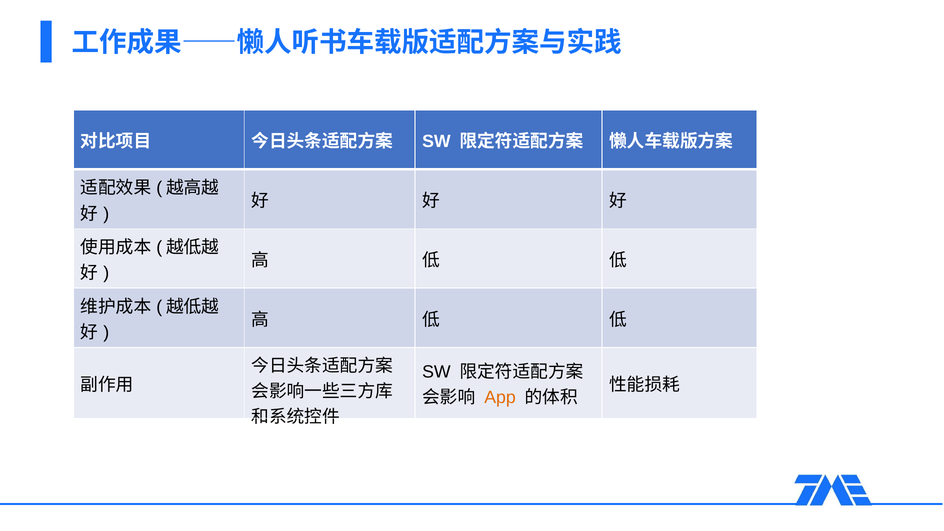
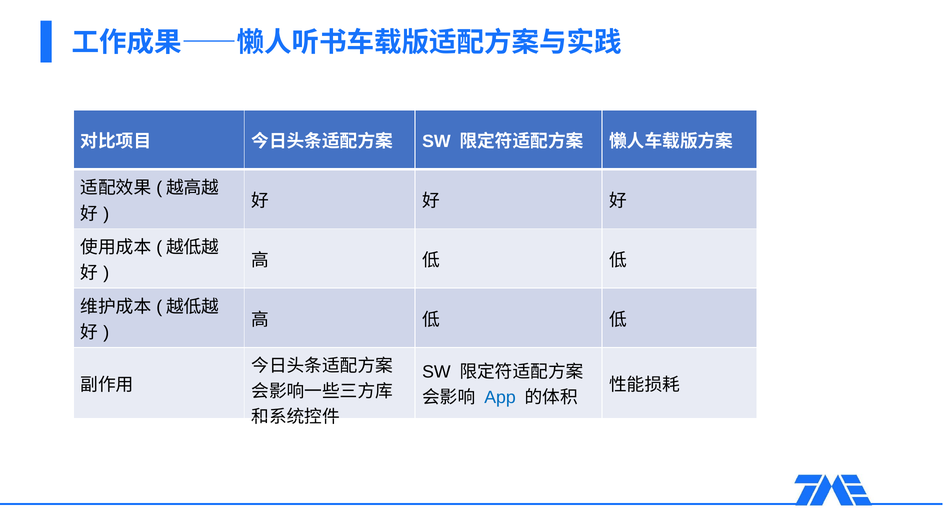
App colour: orange -> blue (500, 398)
